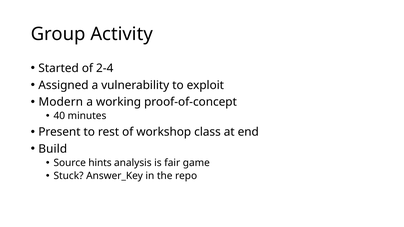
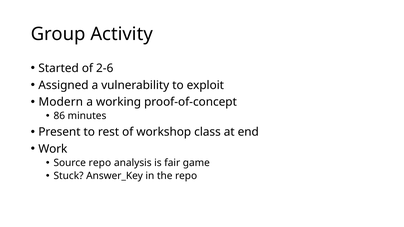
2-4: 2-4 -> 2-6 (105, 68)
40: 40 -> 86 (59, 116)
Build: Build -> Work (53, 149)
Source hints: hints -> repo (100, 163)
